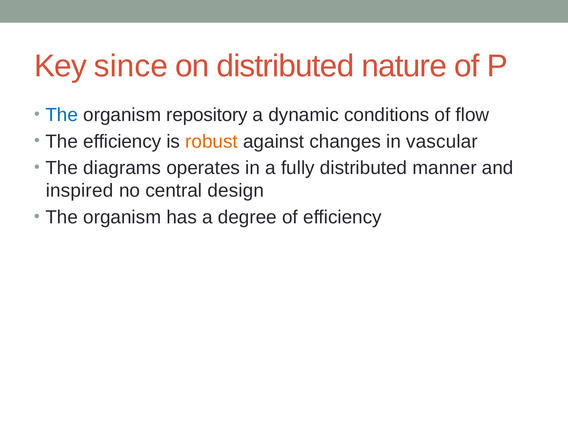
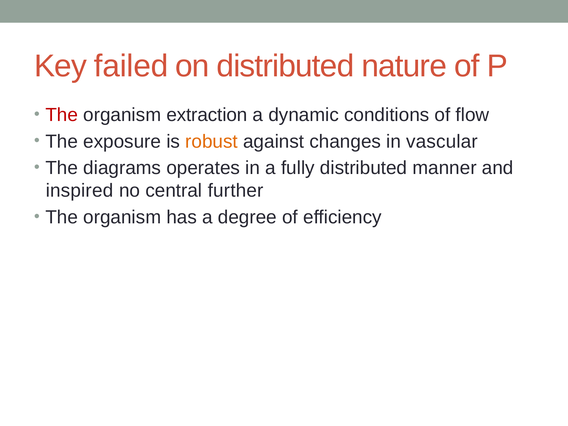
since: since -> failed (131, 66)
The colour: blue -> red (62, 115)
repository: repository -> extraction (207, 115)
The efficiency: efficiency -> exposure (122, 141)
design: design -> further (236, 191)
